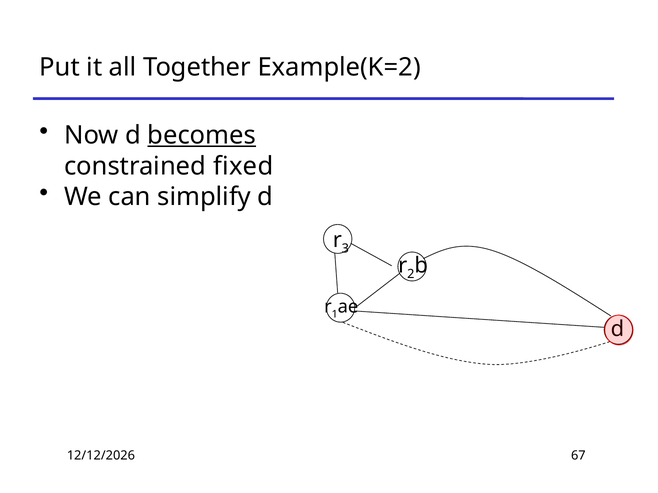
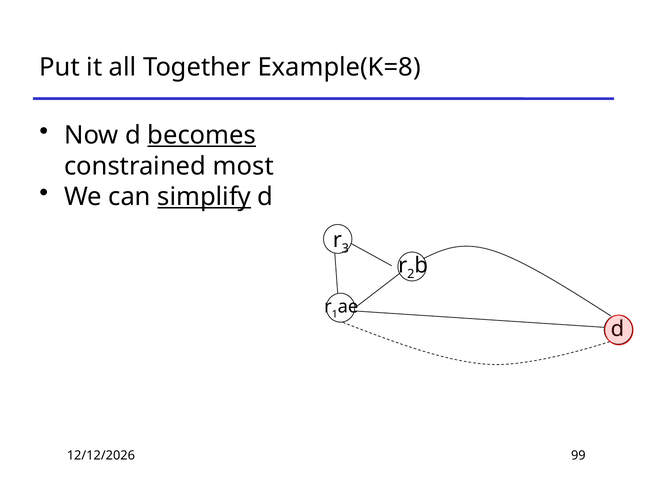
Example(K=2: Example(K=2 -> Example(K=8 (339, 68)
fixed: fixed -> most (243, 166)
simplify underline: none -> present (204, 197)
67: 67 -> 99 (578, 456)
